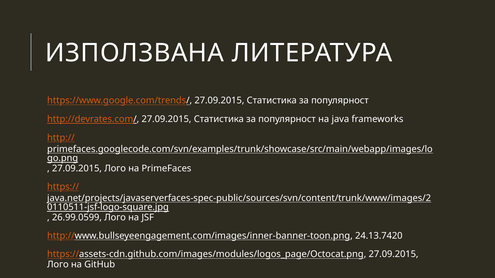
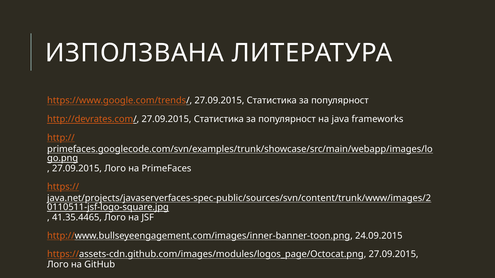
26.99.0599: 26.99.0599 -> 41.35.4465 (77, 218)
24.13.7420: 24.13.7420 -> 24.09.2015 (379, 236)
